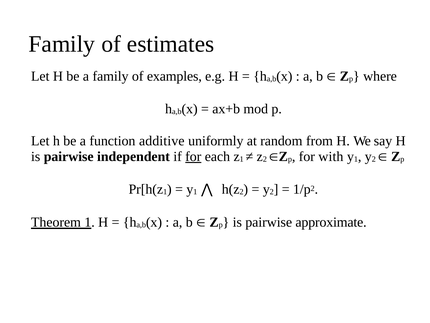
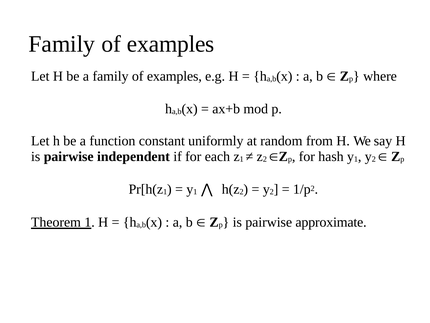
estimates: estimates -> examples (171, 44)
additive: additive -> constant (162, 141)
for underline: present -> none (193, 156)
with: with -> hash (331, 156)
